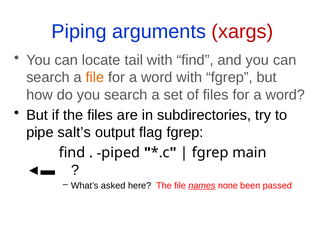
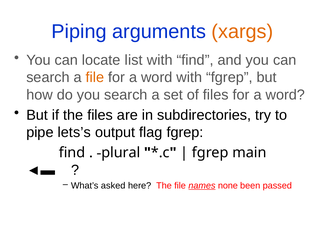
xargs colour: red -> orange (242, 31)
tail: tail -> list (134, 60)
salt’s: salt’s -> lets’s (74, 132)
piped: piped -> plural (121, 153)
